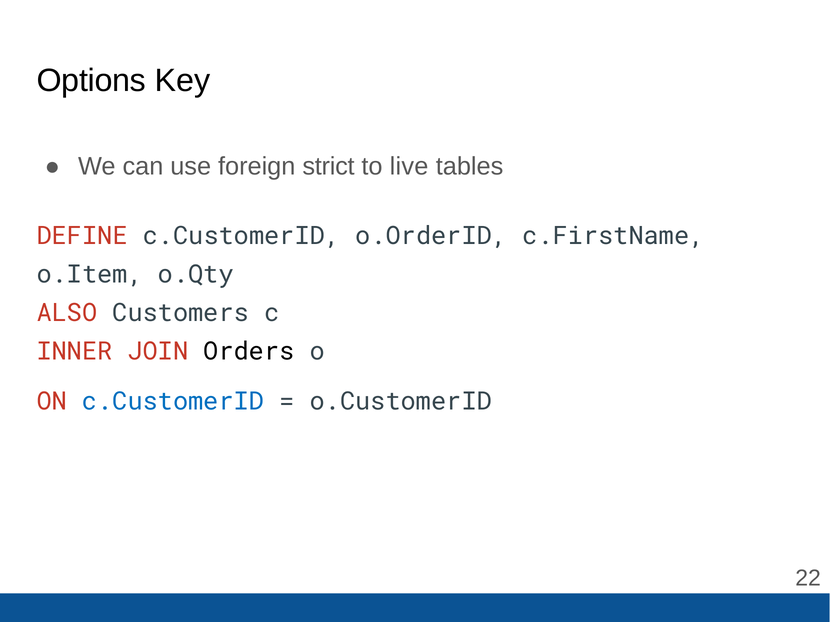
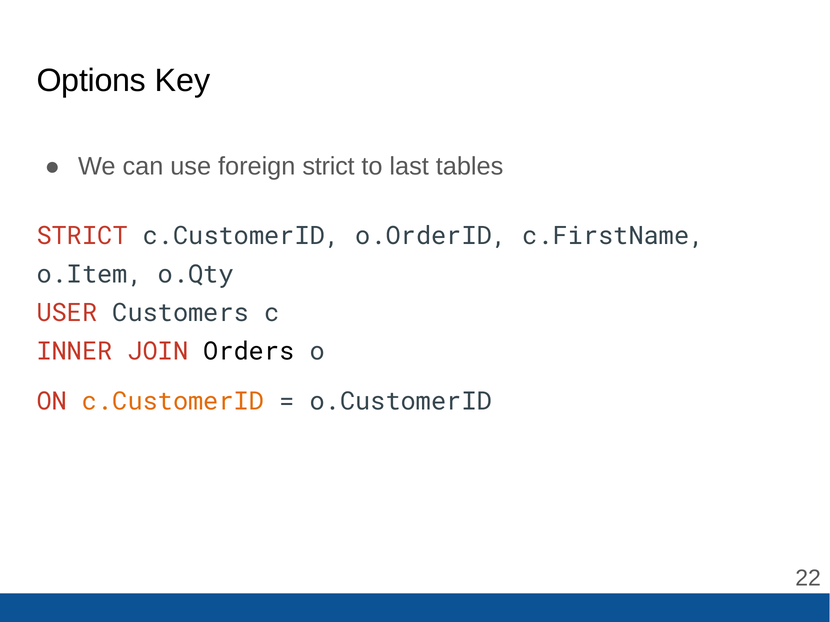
live: live -> last (409, 167)
DEFINE: DEFINE -> STRICT (82, 236)
ALSO: ALSO -> USER (67, 313)
c.CustomerID colour: blue -> orange (173, 402)
